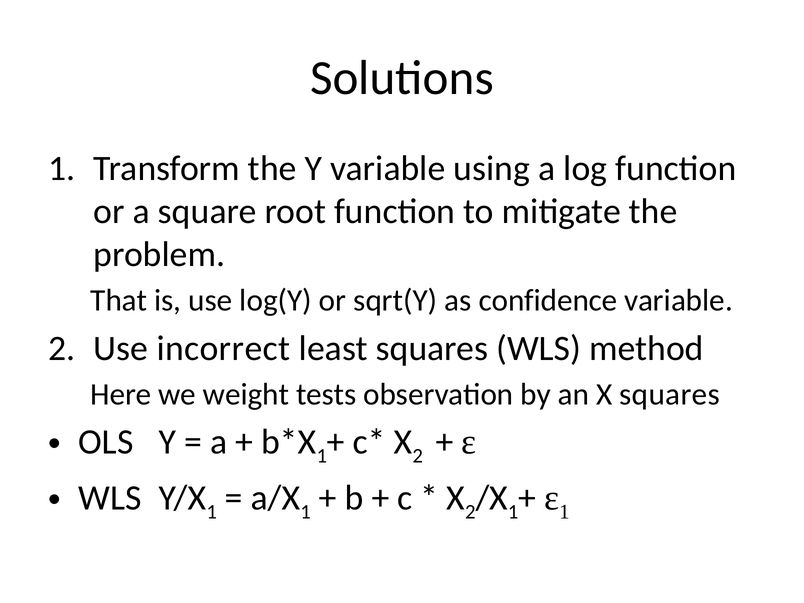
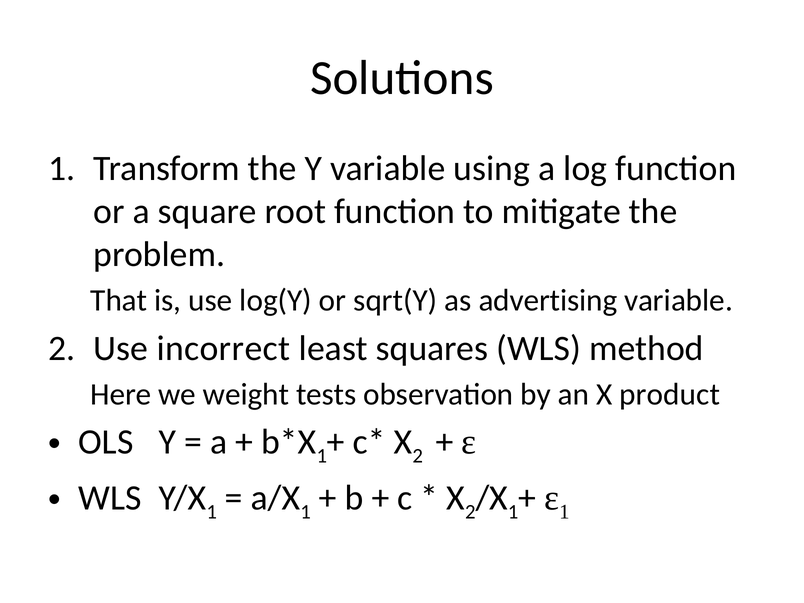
confidence: confidence -> advertising (548, 301)
X squares: squares -> product (670, 394)
